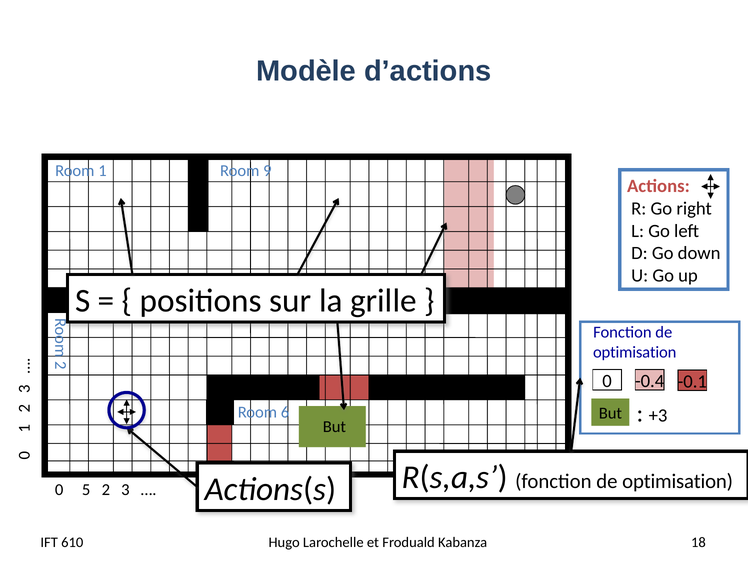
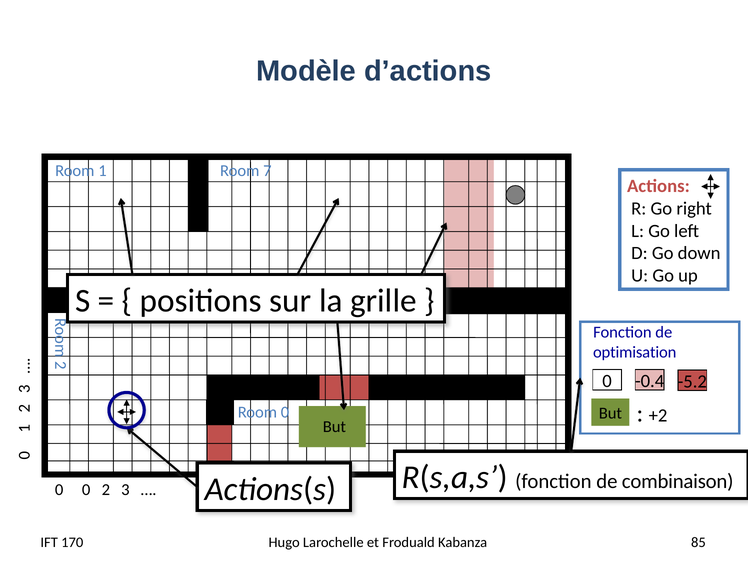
9: 9 -> 7 (267, 171)
-0.1: -0.1 -> -5.2 (692, 382)
+3: +3 -> +2 (658, 415)
Room 6: 6 -> 0 (285, 412)
R(s,a,s fonction de optimisation: optimisation -> combinaison (678, 481)
0 5: 5 -> 0 (86, 490)
610: 610 -> 170 (72, 543)
18: 18 -> 85 (698, 543)
